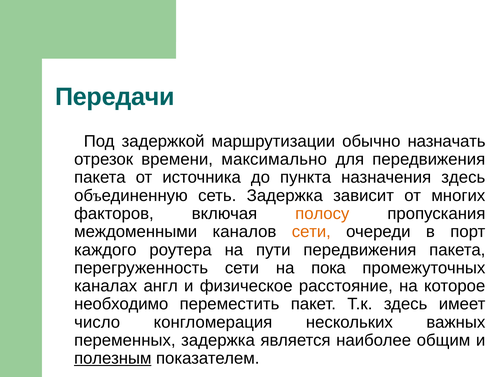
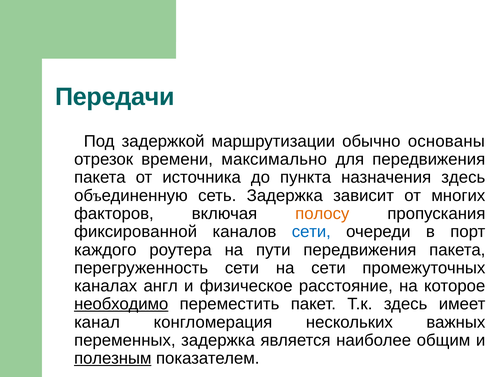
назначать: назначать -> основаны (446, 141)
междоменными: междоменными -> фиксированной (136, 232)
сети colour: orange -> blue (311, 232)
на пока: пока -> сети (328, 268)
необходимо underline: none -> present (121, 304)
число: число -> канал (97, 322)
